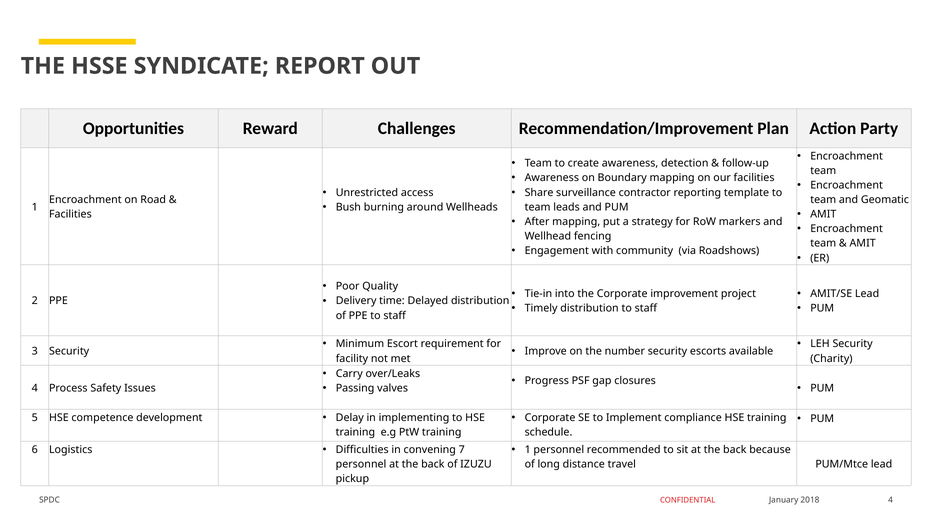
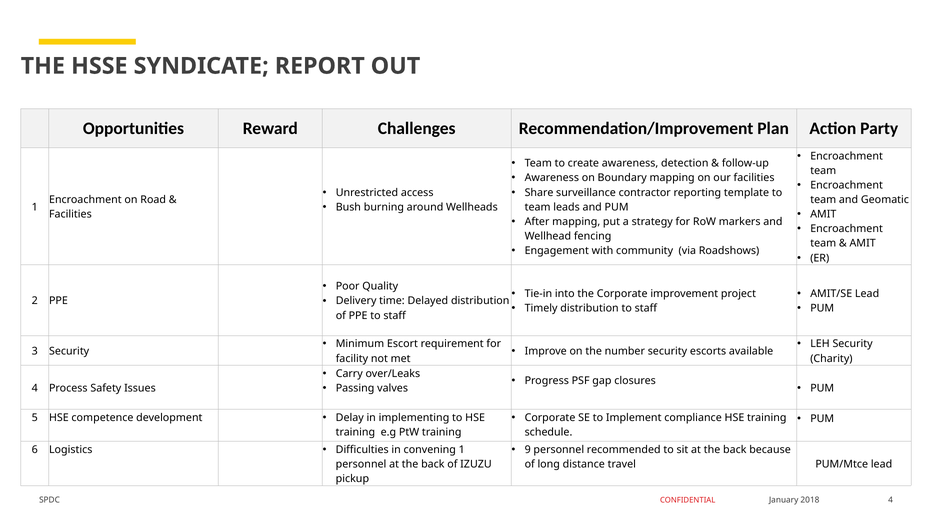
1: 1 -> 9 (528, 450)
convening 7: 7 -> 1 (462, 450)
